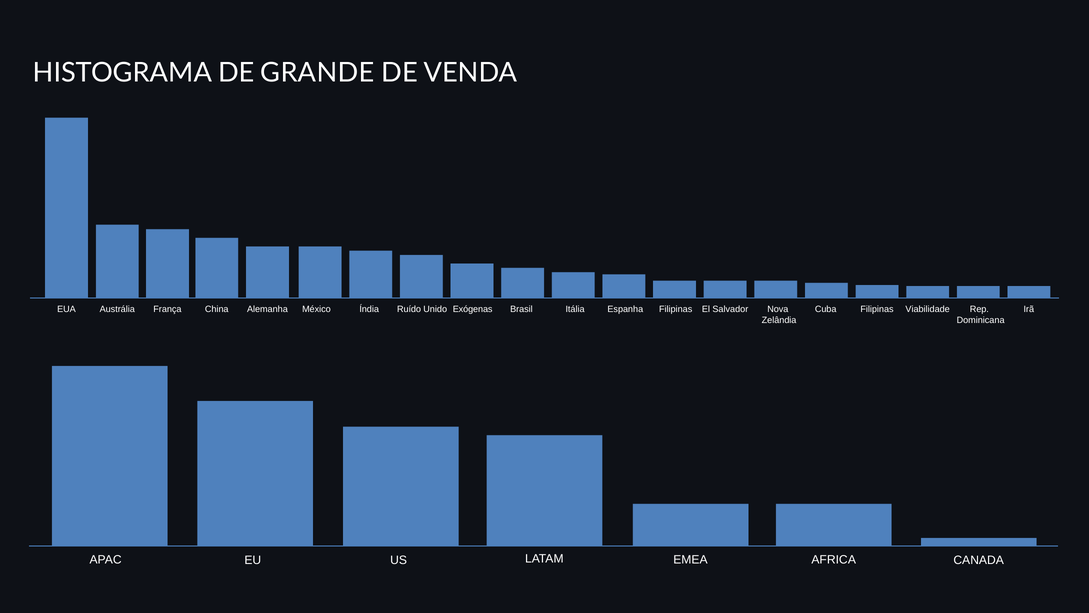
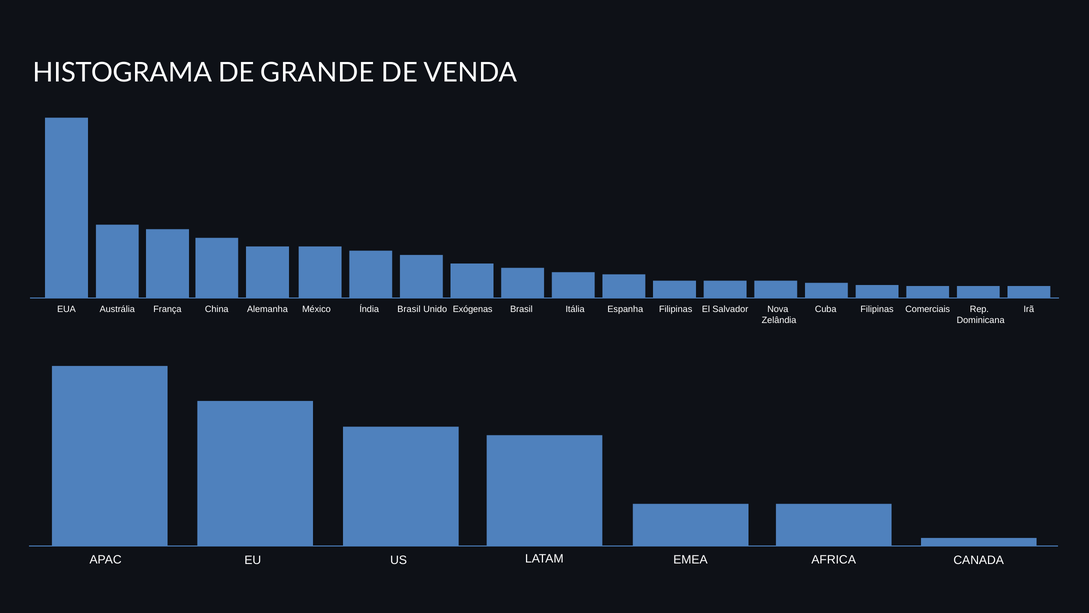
Índia Ruído: Ruído -> Brasil (409, 309)
Viabilidade: Viabilidade -> Comerciais (928, 309)
